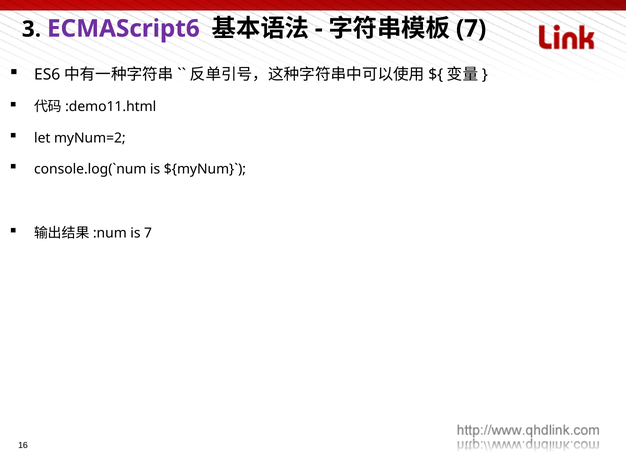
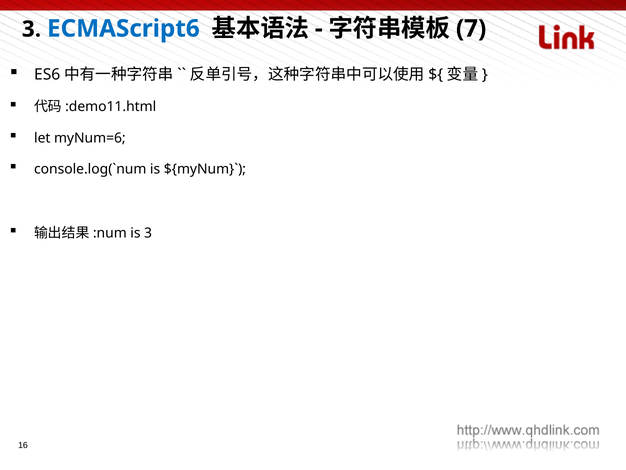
ECMAScript6 colour: purple -> blue (123, 29)
myNum=2: myNum=2 -> myNum=6 (90, 138)
is 7: 7 -> 3 (148, 233)
